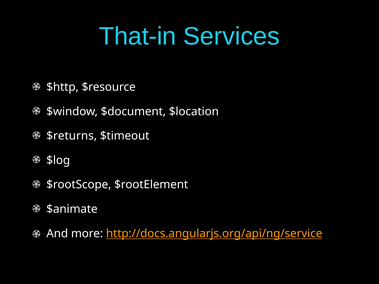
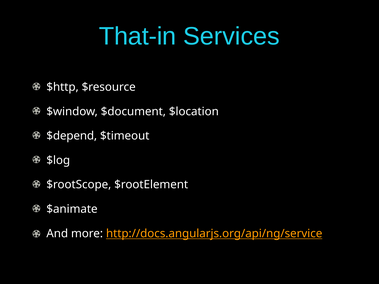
$returns: $returns -> $depend (72, 136)
